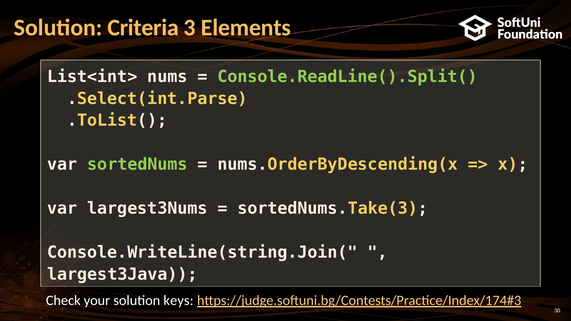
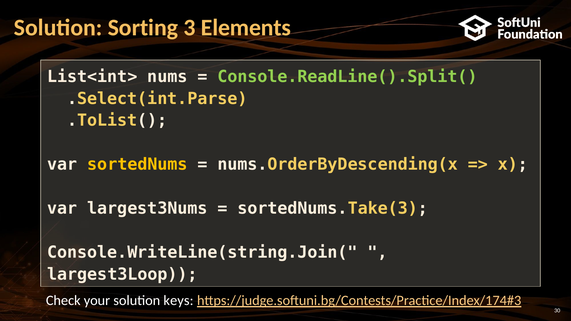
Criteria: Criteria -> Sorting (143, 28)
sortedNums colour: light green -> yellow (137, 165)
largest3Java: largest3Java -> largest3Loop (122, 275)
